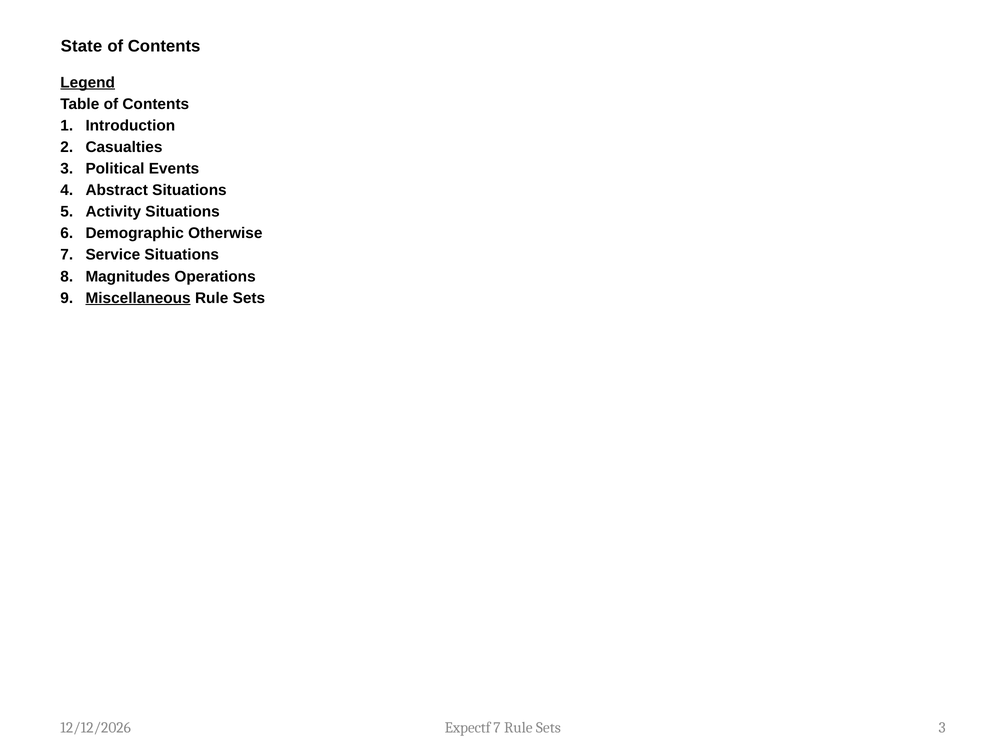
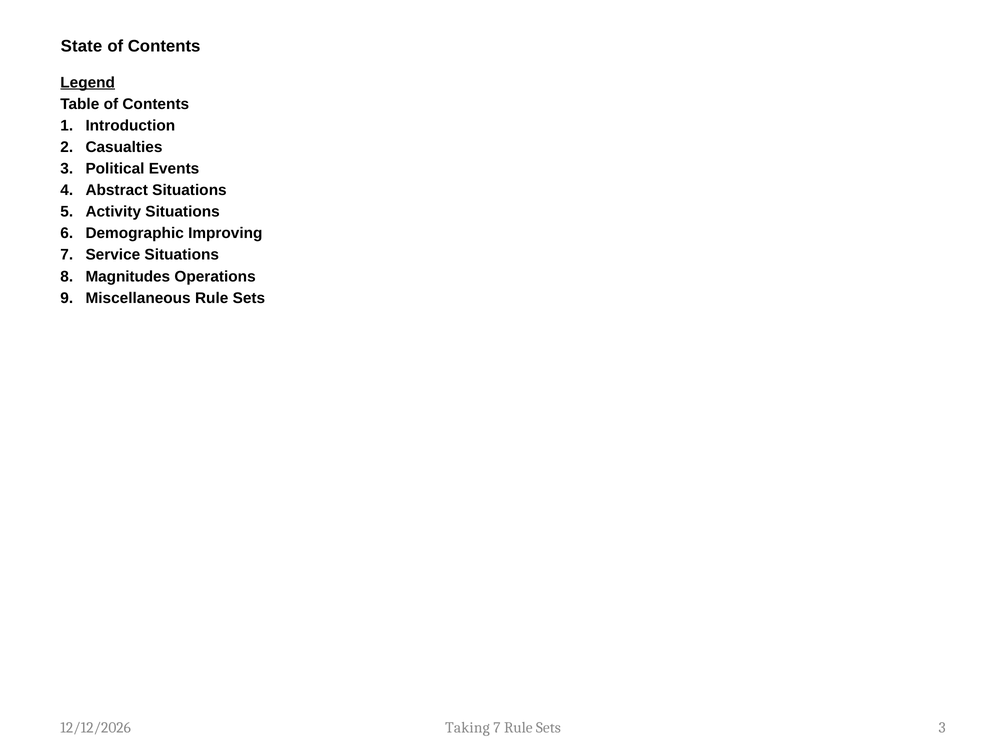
Otherwise: Otherwise -> Improving (225, 233)
Miscellaneous underline: present -> none (138, 298)
Expectf: Expectf -> Taking (467, 727)
